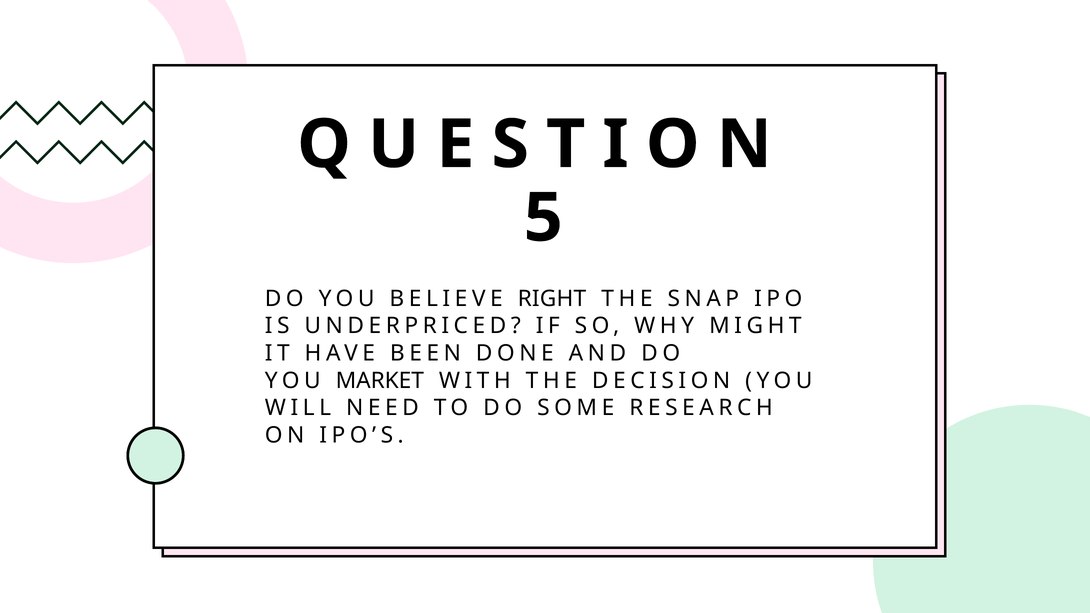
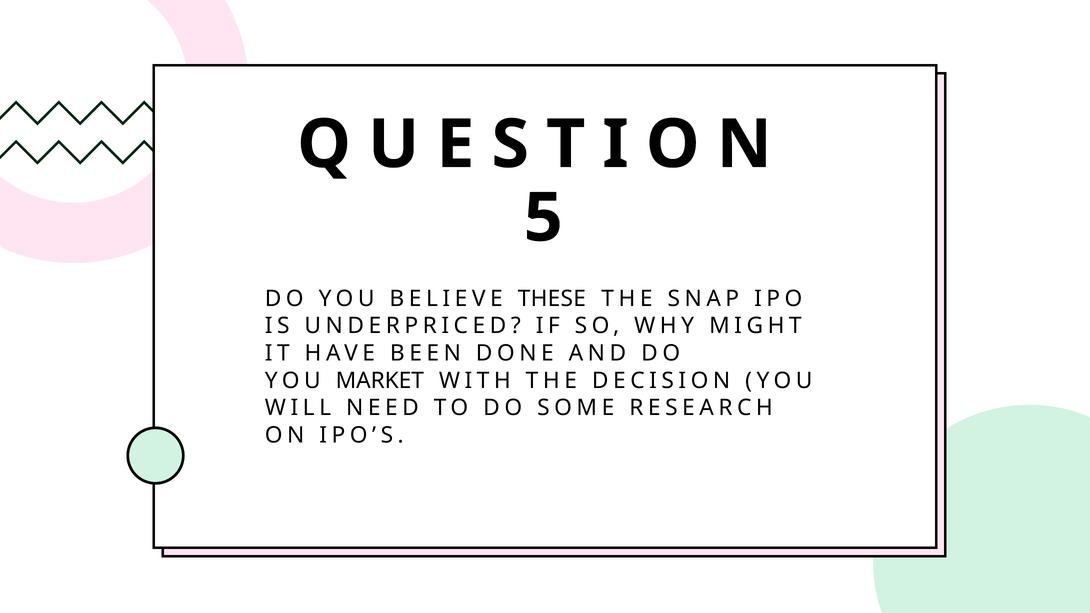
RIGHT: RIGHT -> THESE (552, 299)
